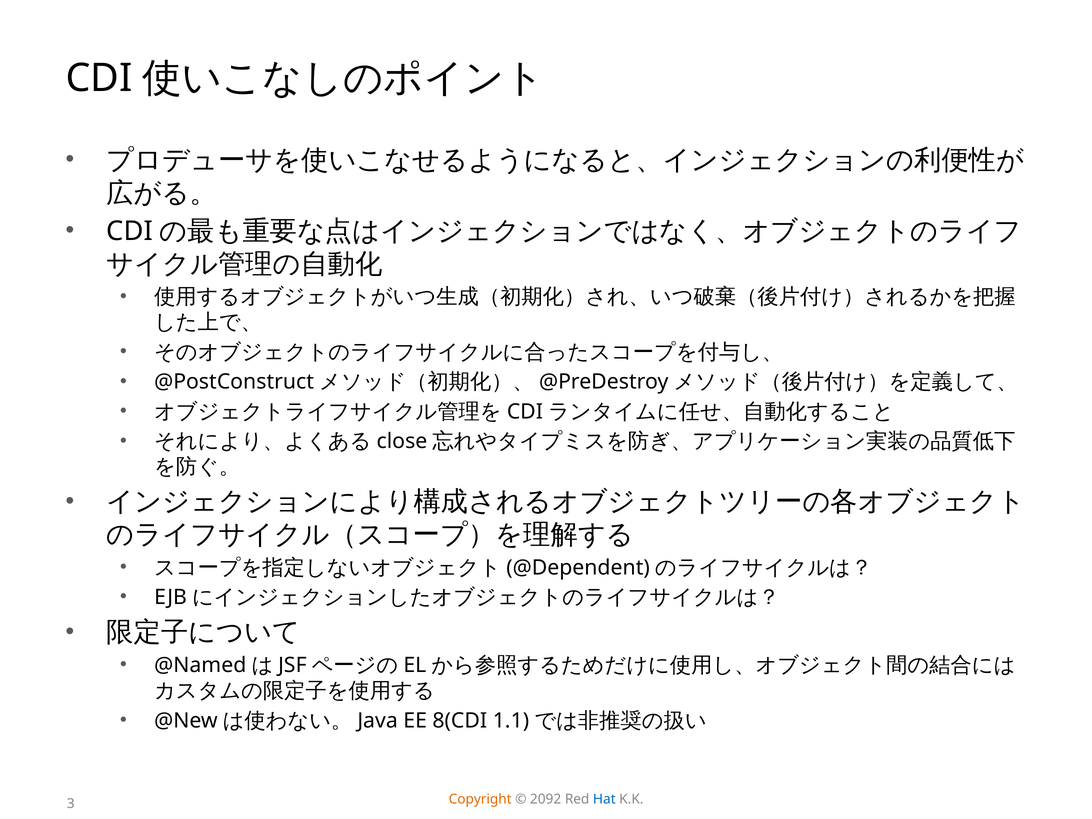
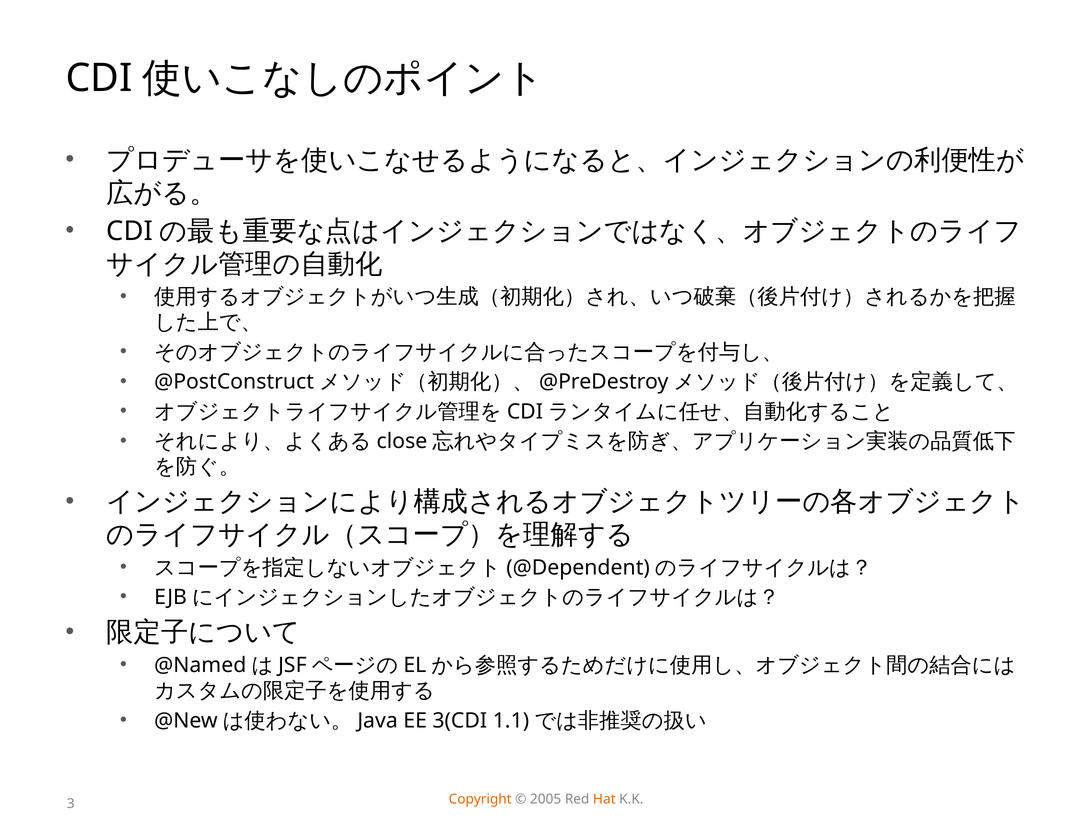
8(CDI: 8(CDI -> 3(CDI (460, 721)
2092: 2092 -> 2005 (546, 799)
Hat colour: blue -> orange (604, 799)
